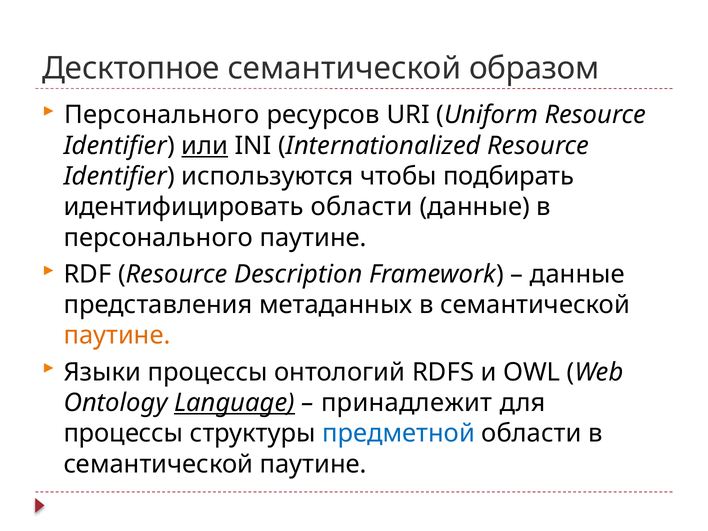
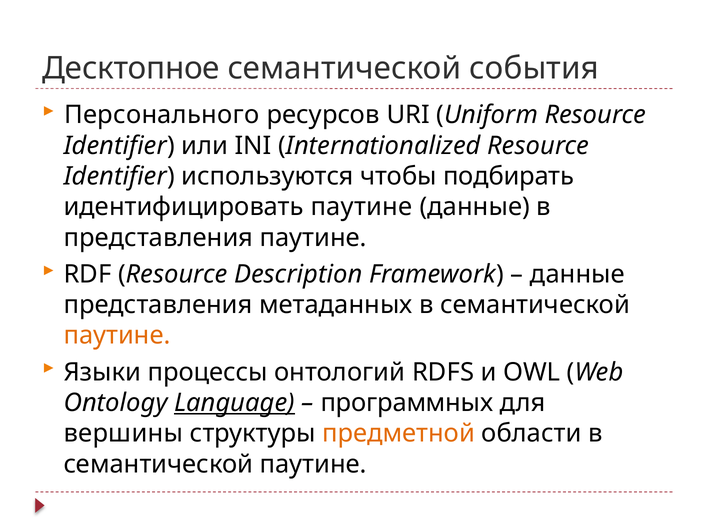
образом: образом -> события (534, 68)
или underline: present -> none (205, 146)
идентифицировать области: области -> паутине (362, 207)
персонального: персонального -> представления (158, 238)
принадлежит: принадлежит -> программных (407, 403)
процессы: процессы -> вершины (123, 433)
предметной colour: blue -> orange (399, 433)
